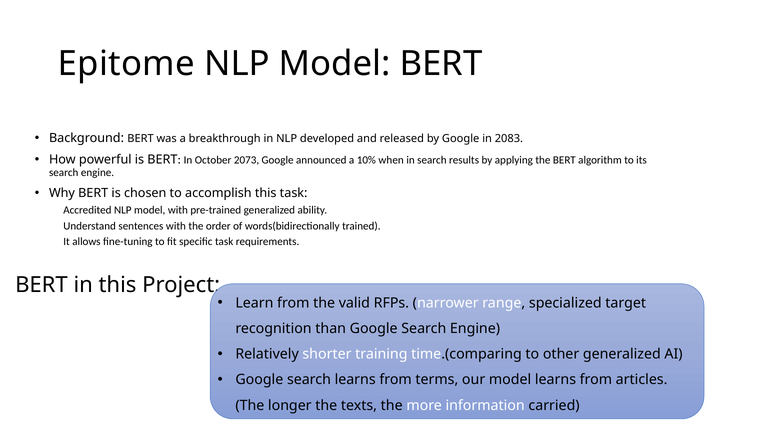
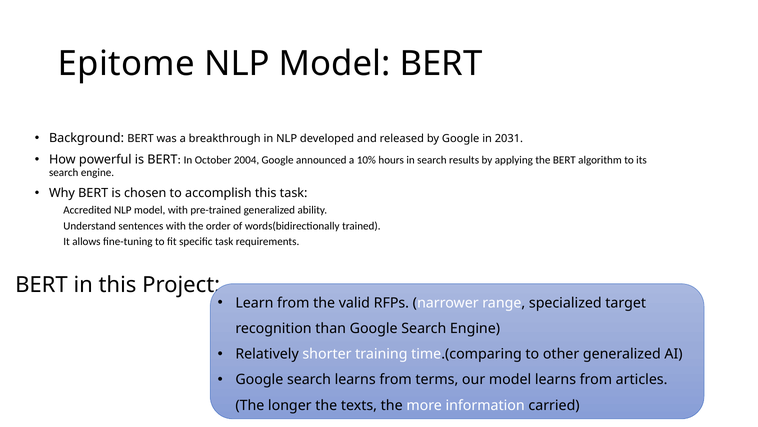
2083: 2083 -> 2031 (509, 138)
2073: 2073 -> 2004 (247, 160)
when: when -> hours (391, 160)
